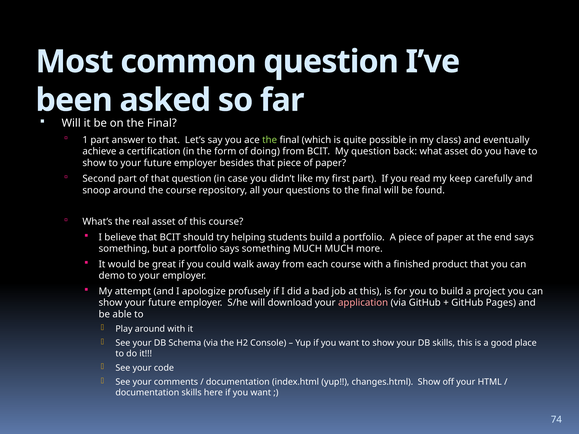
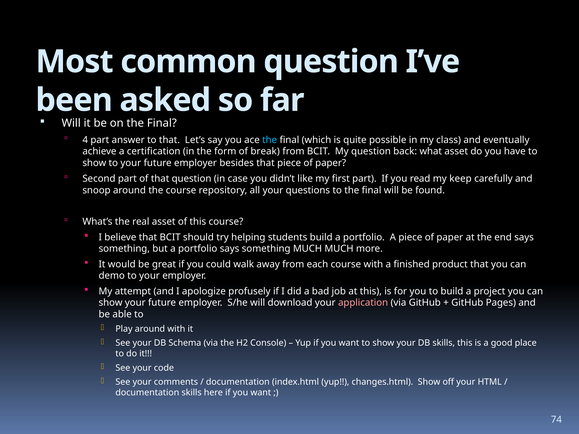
1: 1 -> 4 (85, 140)
the colour: light green -> light blue (270, 140)
doing: doing -> break (265, 152)
